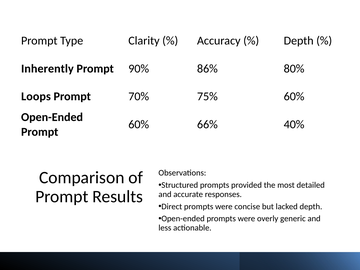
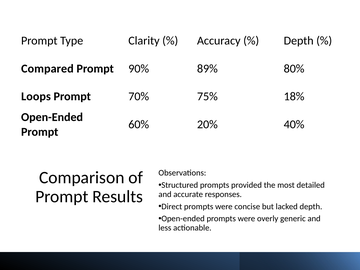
Inherently: Inherently -> Compared (47, 69)
86%: 86% -> 89% (207, 69)
75% 60%: 60% -> 18% (294, 97)
66%: 66% -> 20% (207, 124)
